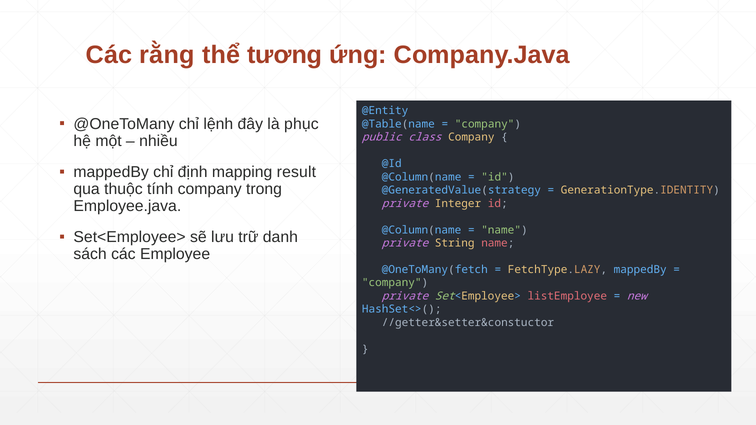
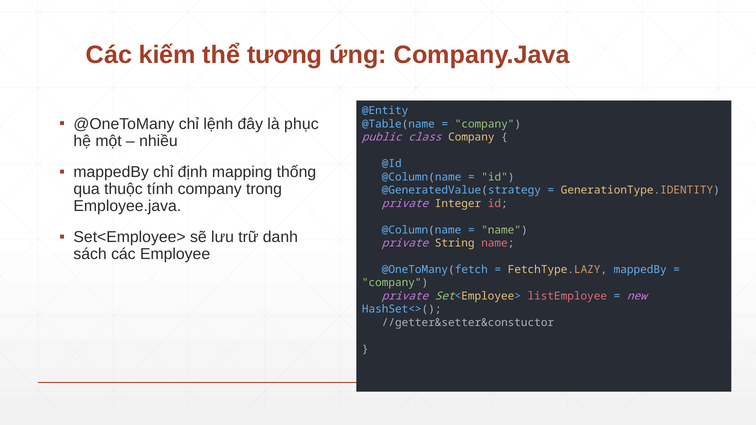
rằng: rằng -> kiếm (167, 55)
result: result -> thống (296, 172)
